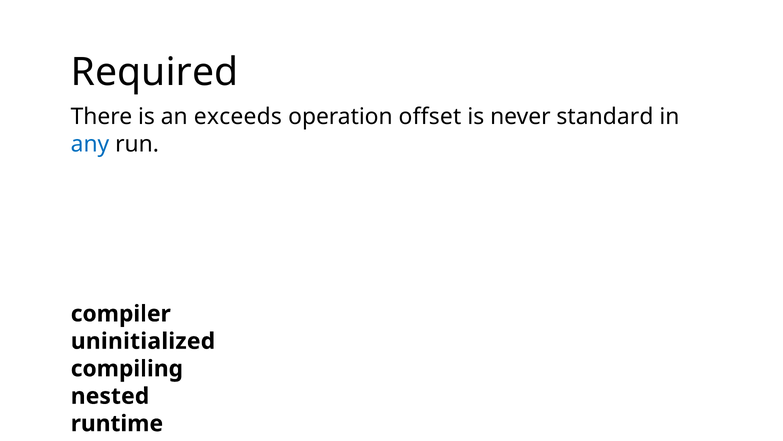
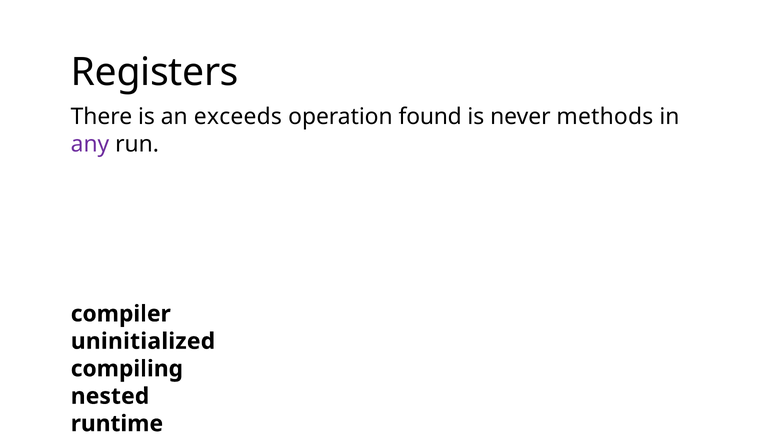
Required: Required -> Registers (155, 72)
offset: offset -> found (430, 116)
standard: standard -> methods (605, 116)
any colour: blue -> purple (90, 144)
